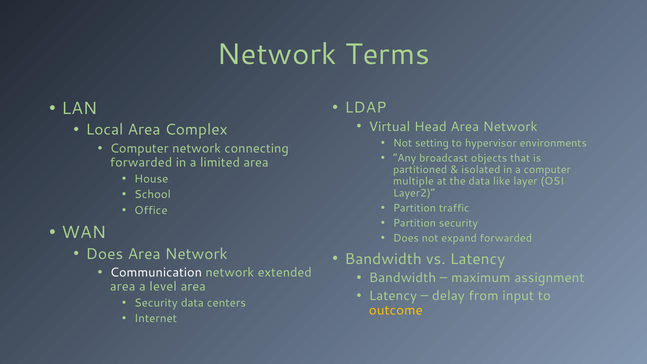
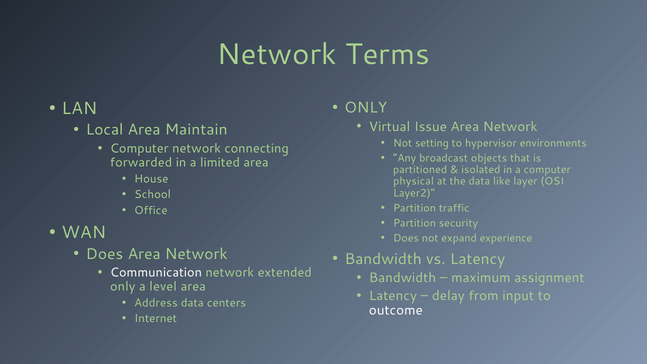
LDAP: LDAP -> ONLY (366, 108)
Head: Head -> Issue (430, 127)
Complex: Complex -> Maintain (196, 130)
multiple: multiple -> physical (413, 181)
expand forwarded: forwarded -> experience (506, 238)
area: area -> only (123, 286)
Security: Security -> Address (156, 303)
outcome colour: yellow -> white (396, 310)
